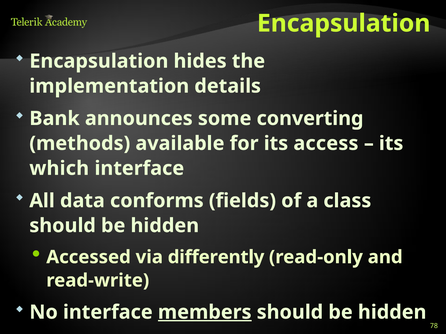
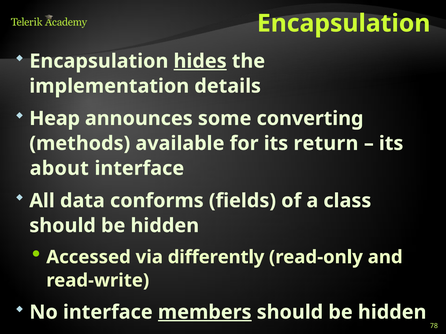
hides underline: none -> present (200, 61)
Bank: Bank -> Heap (55, 119)
access: access -> return (326, 144)
which: which -> about (59, 169)
